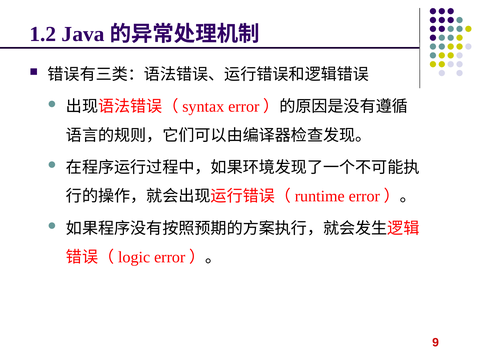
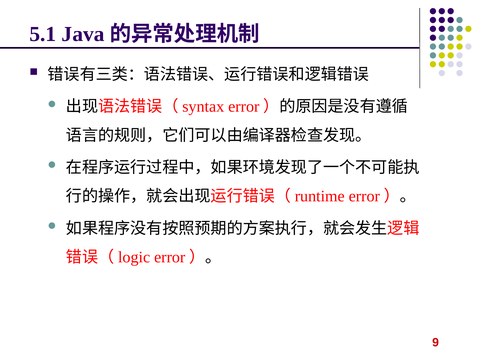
1.2: 1.2 -> 5.1 (43, 34)
